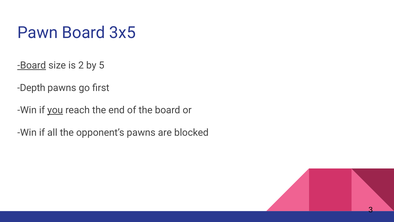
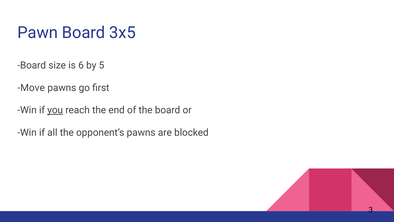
Board underline: present -> none (32, 65)
2: 2 -> 6 (81, 65)
Depth: Depth -> Move (31, 88)
